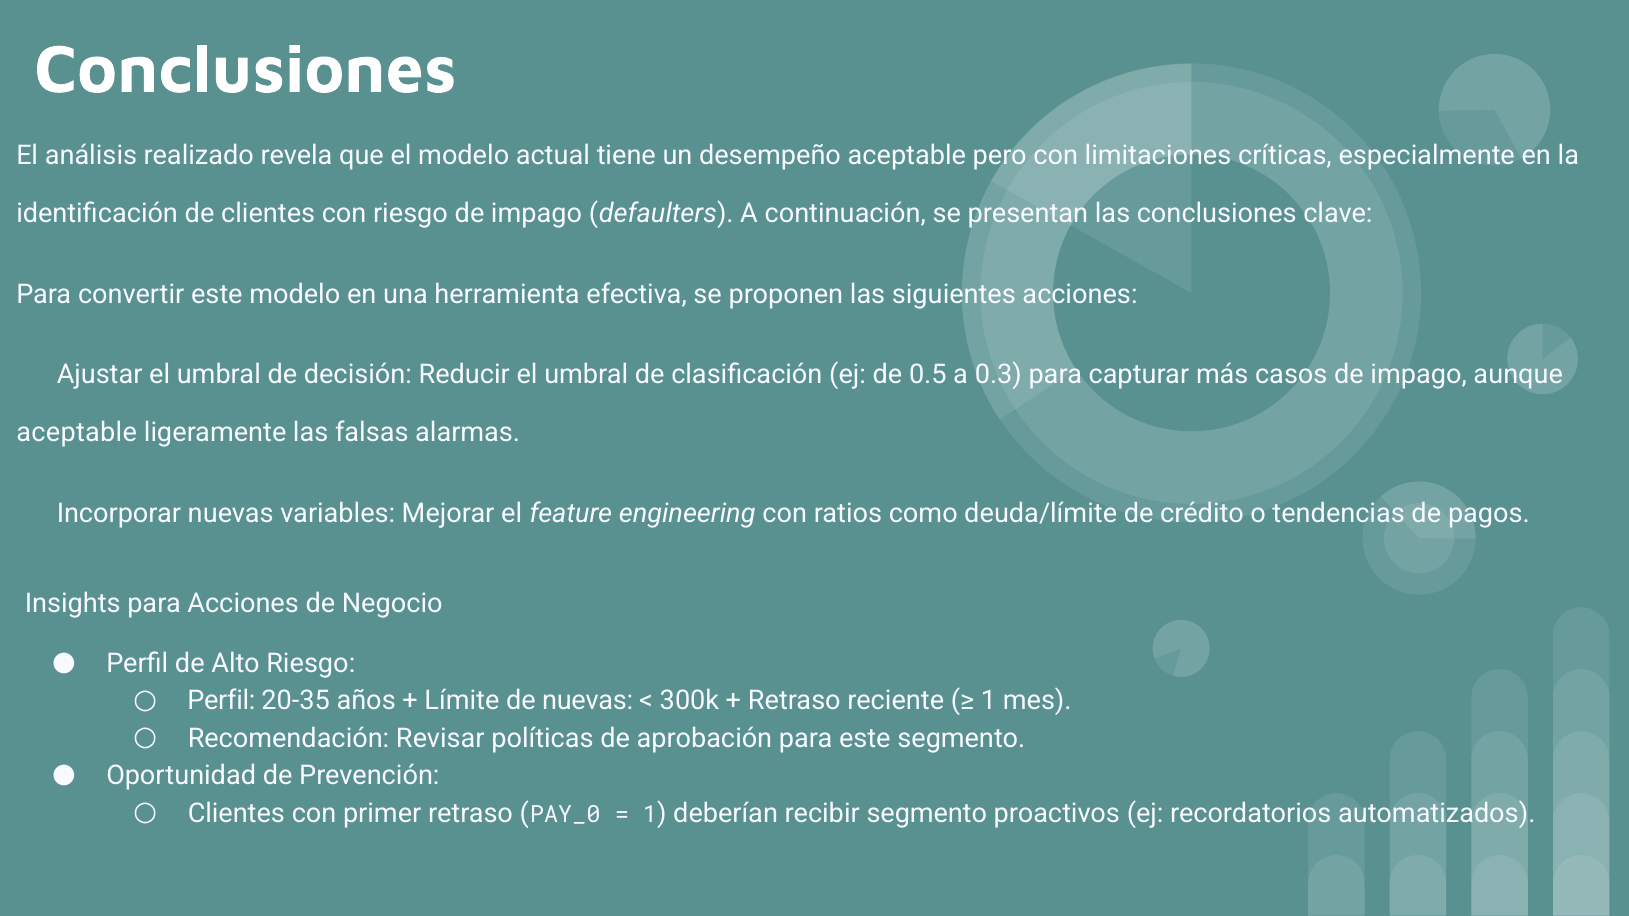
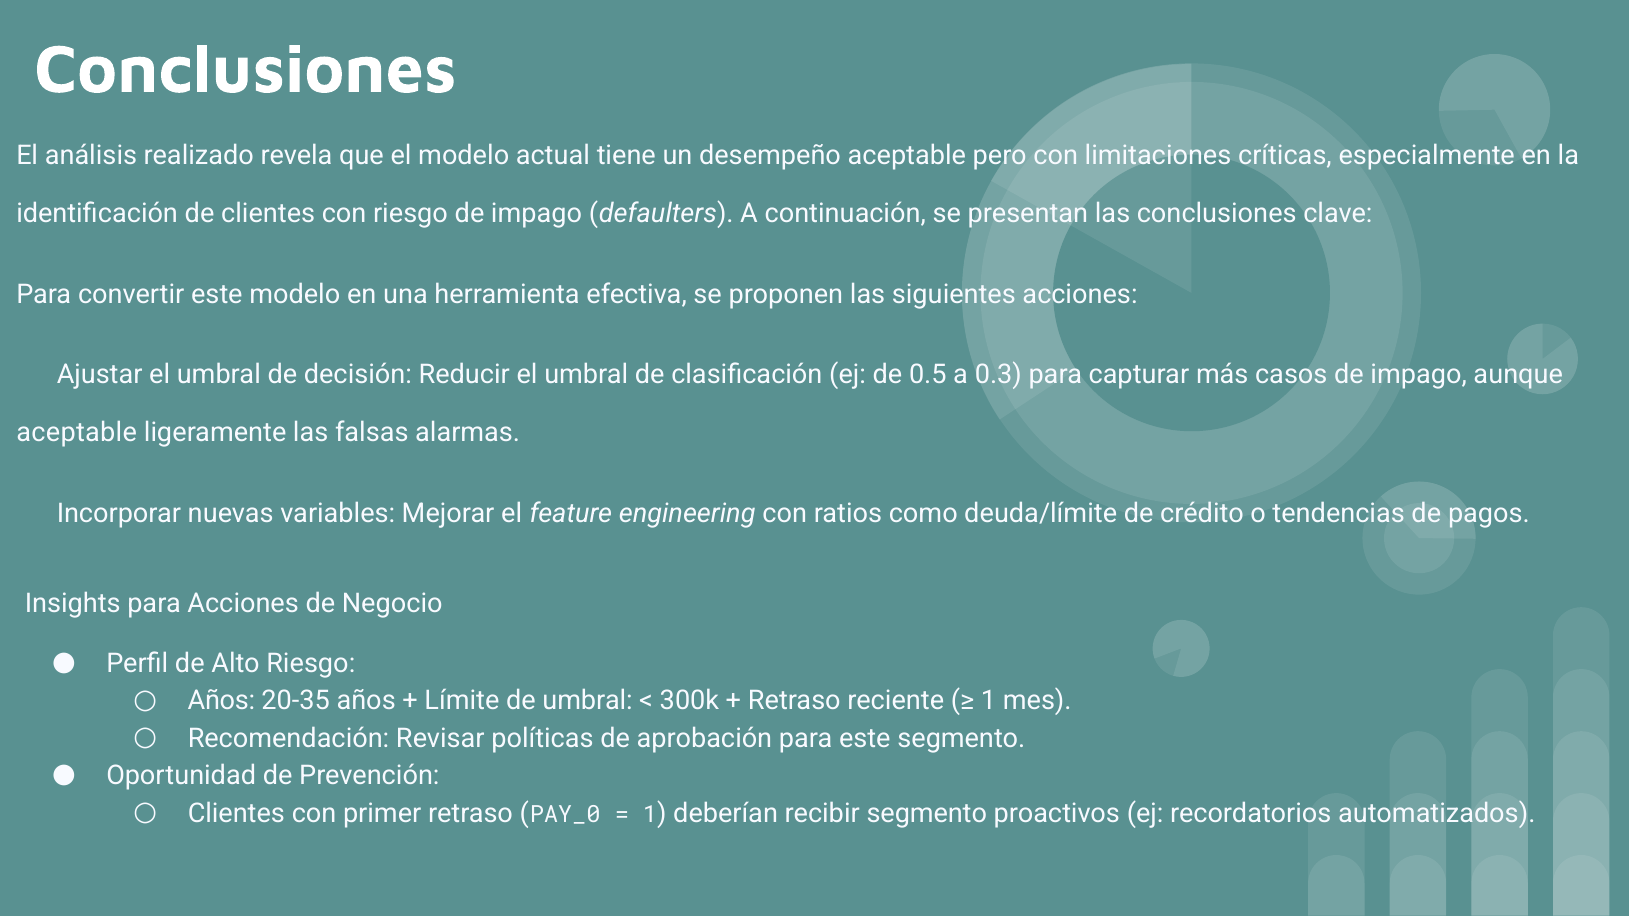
Perfil: Perfil -> Años (221, 701)
de nuevas: nuevas -> umbral (588, 701)
